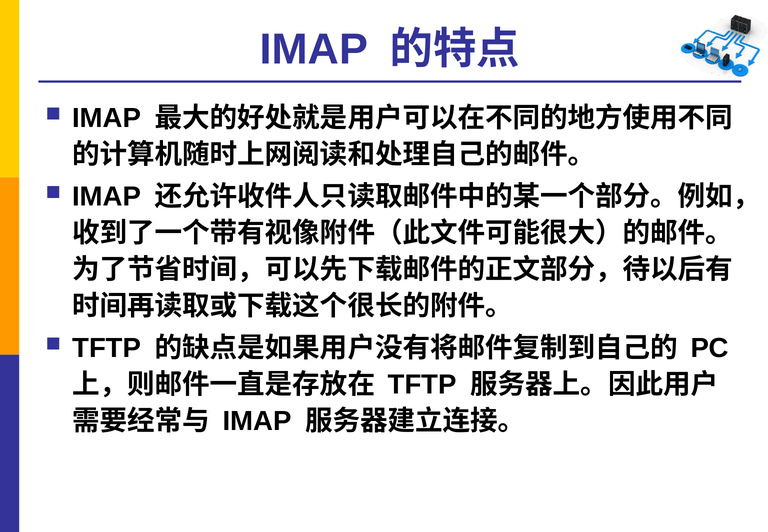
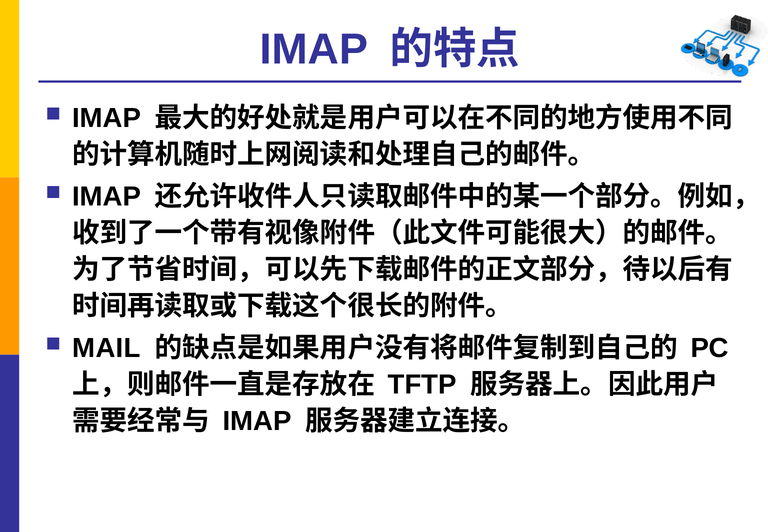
TFTP: TFTP -> MAIL (106, 348)
